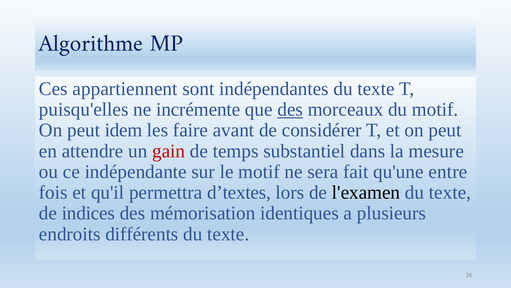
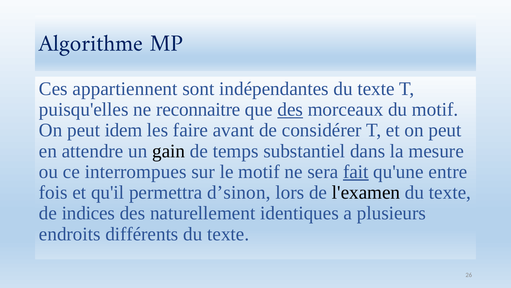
incrémente: incrémente -> reconnaitre (198, 109)
gain colour: red -> black (169, 151)
indépendante: indépendante -> interrompues (136, 171)
fait underline: none -> present (356, 171)
d’textes: d’textes -> d’sinon (239, 192)
mémorisation: mémorisation -> naturellement (203, 213)
